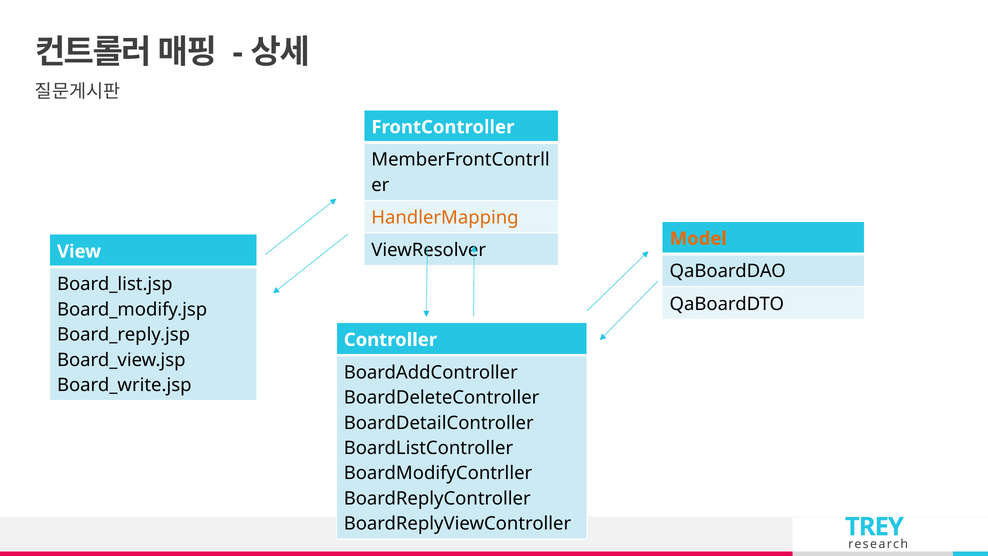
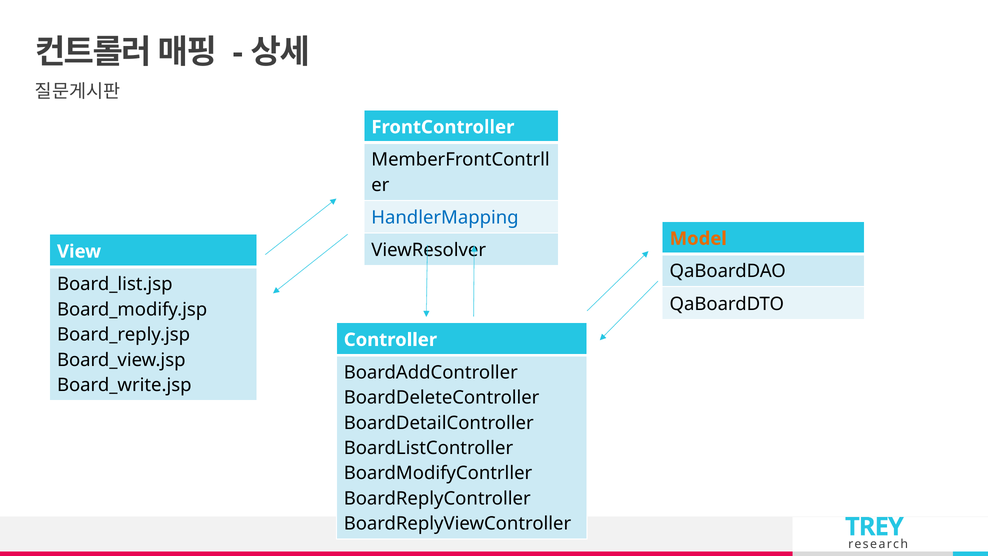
HandlerMapping colour: orange -> blue (445, 218)
